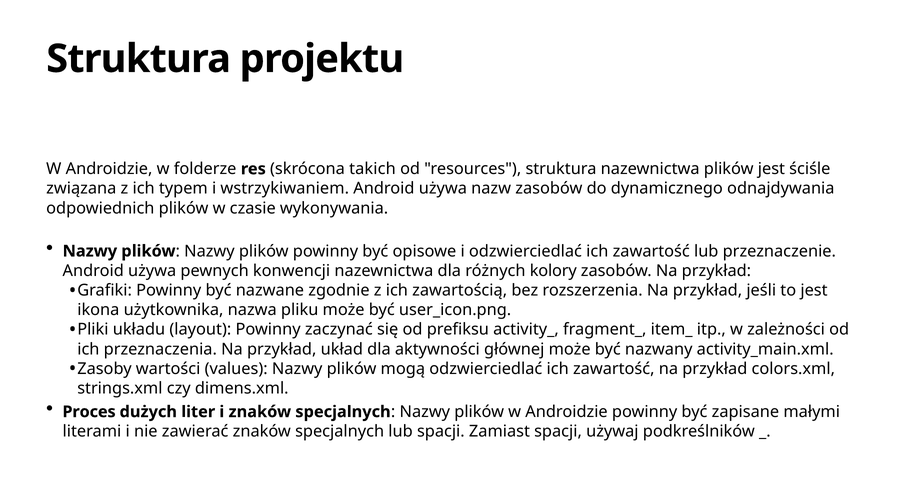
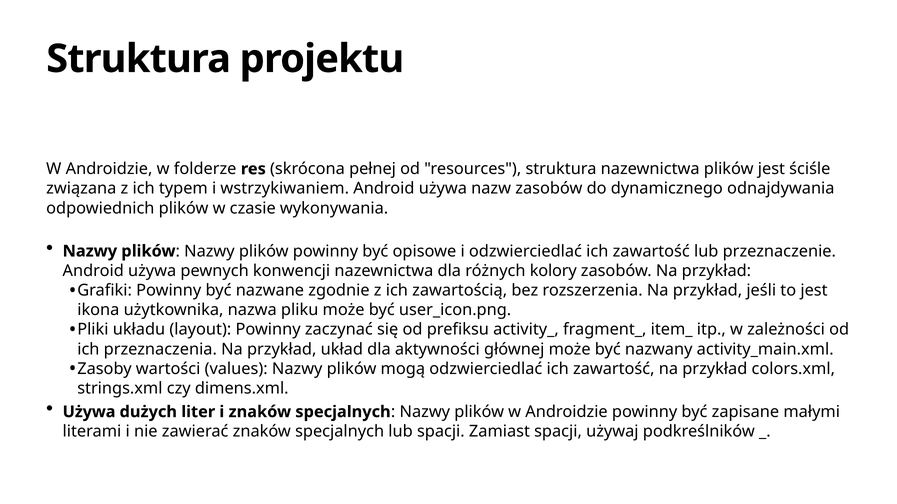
takich: takich -> pełnej (373, 169)
Proces: Proces -> Używa (89, 412)
